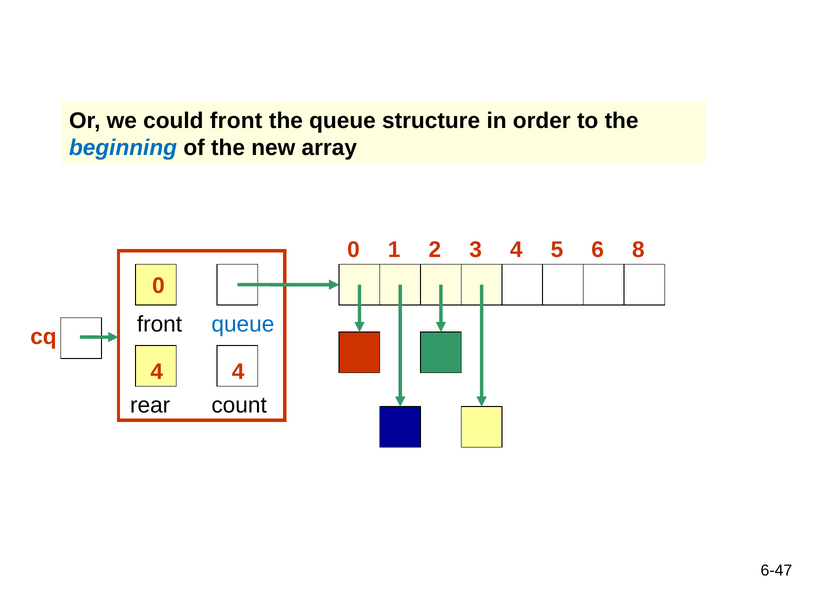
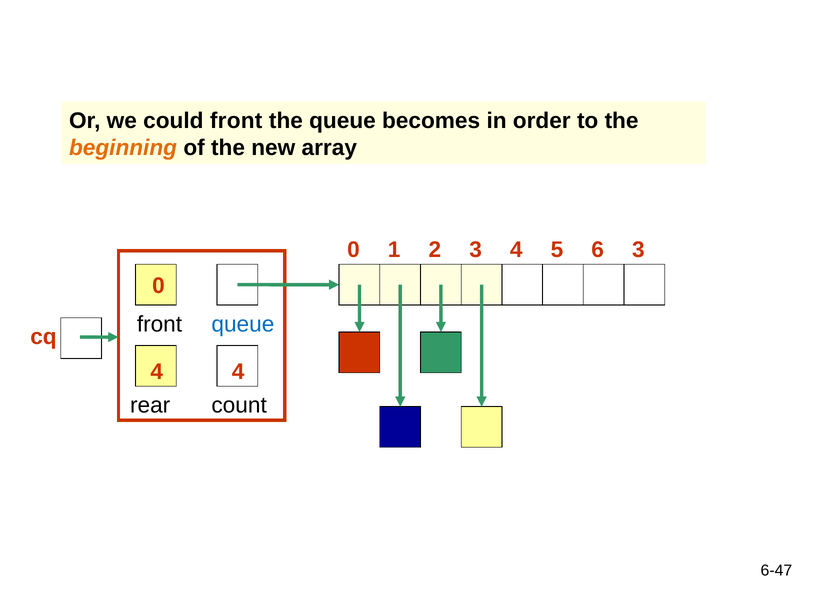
structure: structure -> becomes (431, 121)
beginning colour: blue -> orange (123, 148)
4 8: 8 -> 3 (638, 250)
